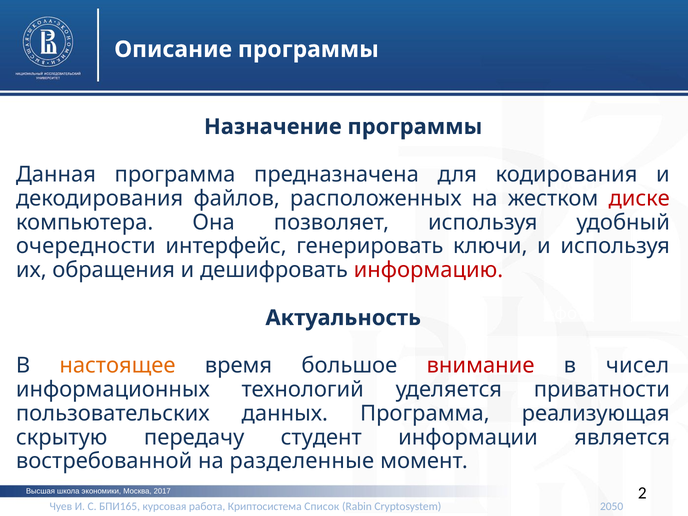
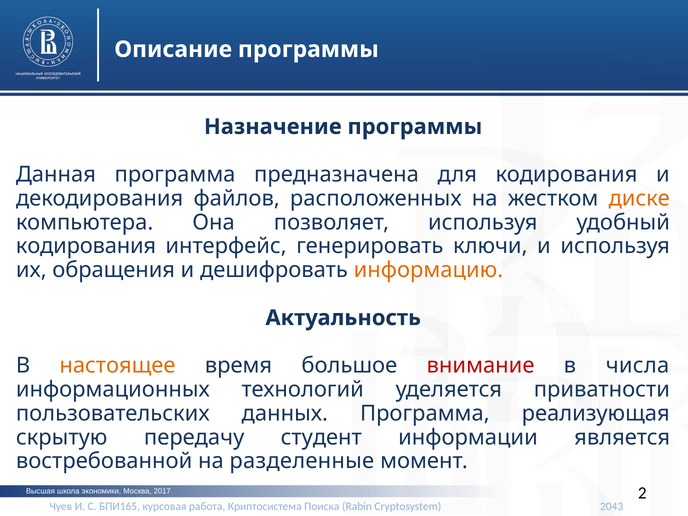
диске colour: red -> orange (639, 198)
очередности: очередности -> кодирования (86, 246)
информацию colour: red -> orange (428, 270)
чисел: чисел -> числа (638, 366)
Список: Список -> Поиска (322, 507)
2050: 2050 -> 2043 (612, 507)
